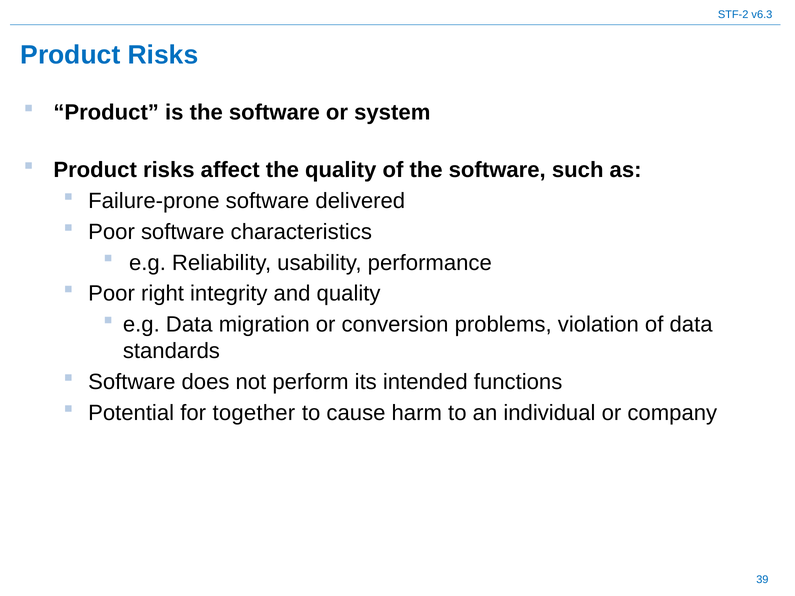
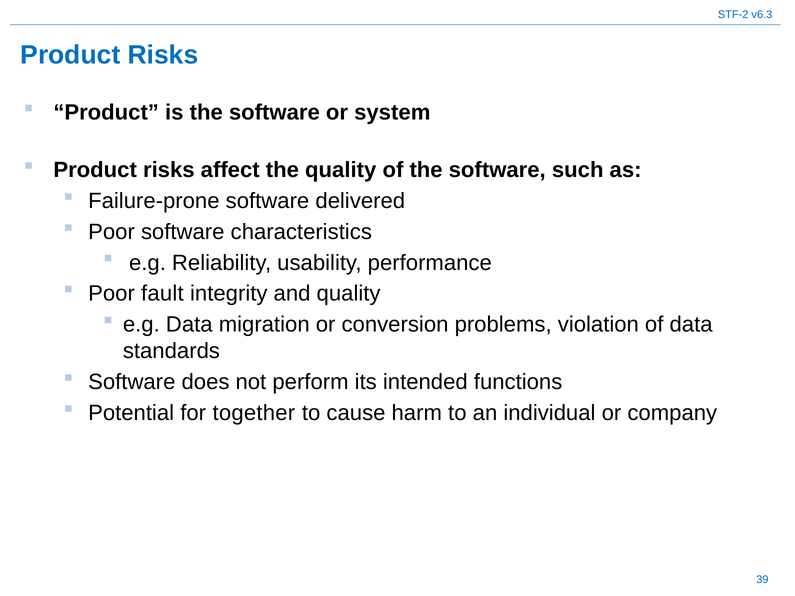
right: right -> fault (162, 294)
